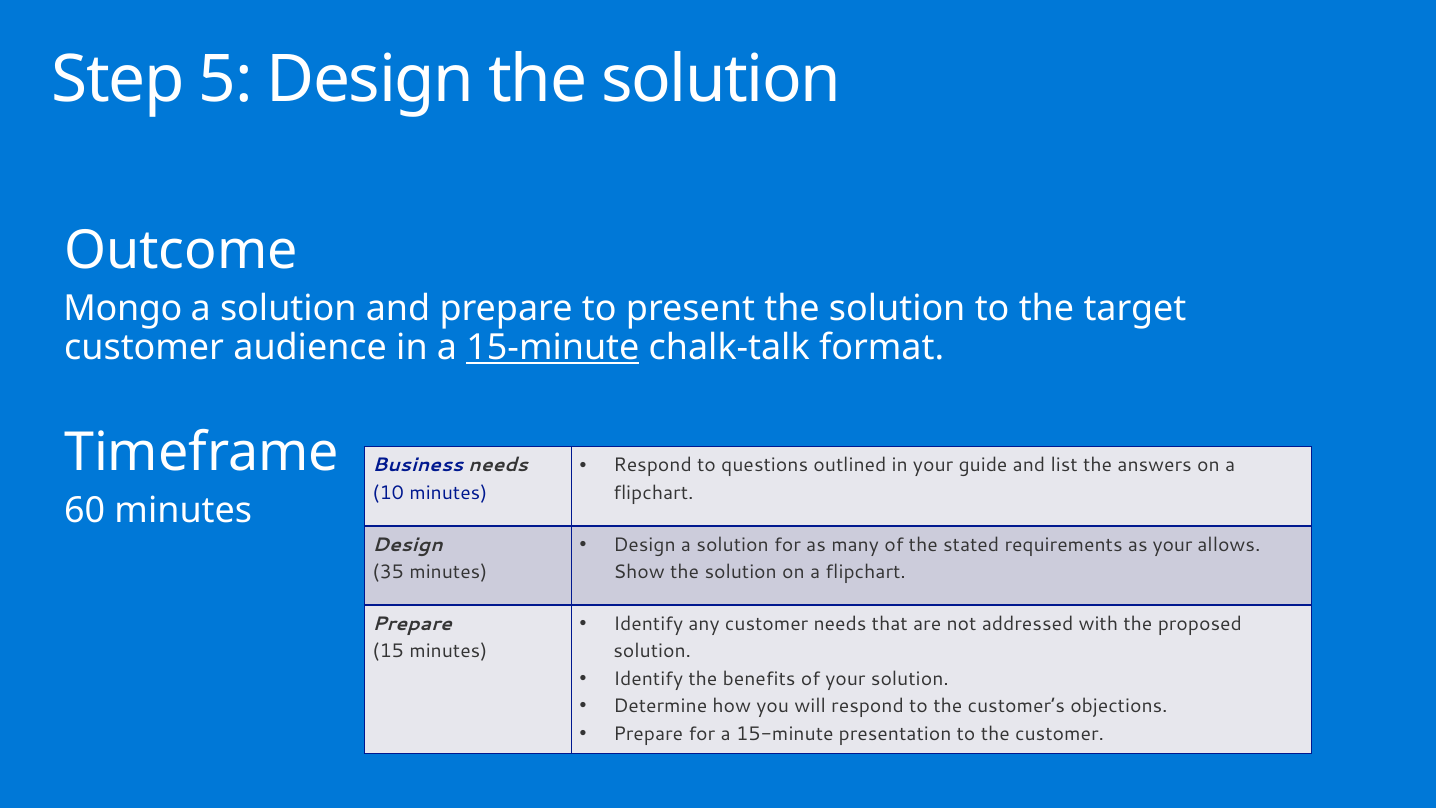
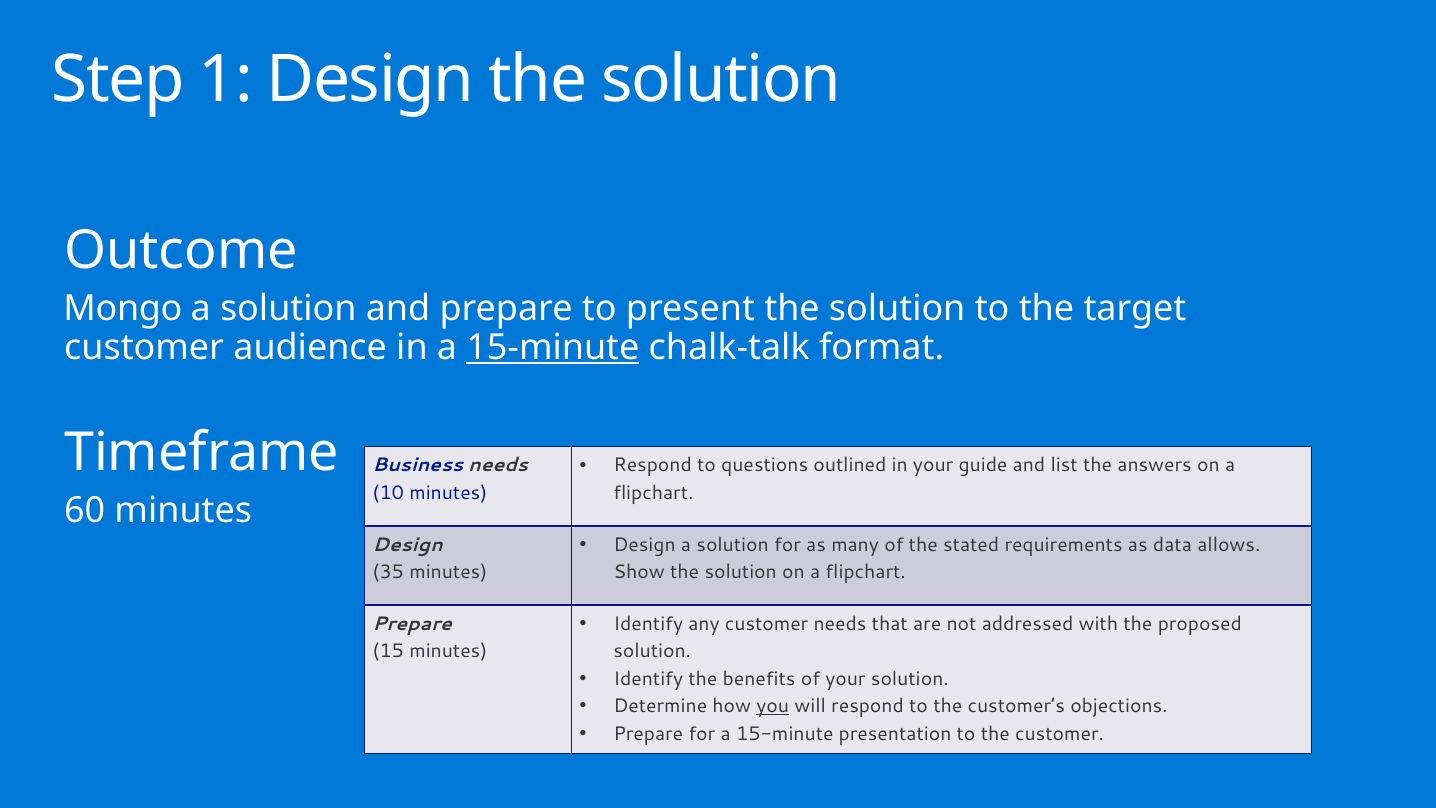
5: 5 -> 1 (226, 80)
as your: your -> data (1172, 544)
you underline: none -> present (773, 706)
